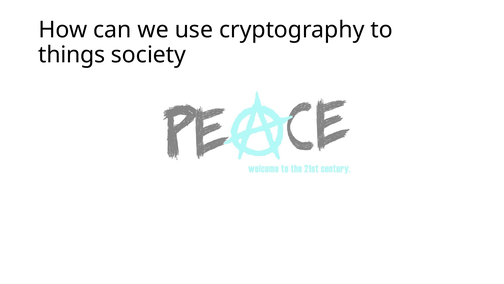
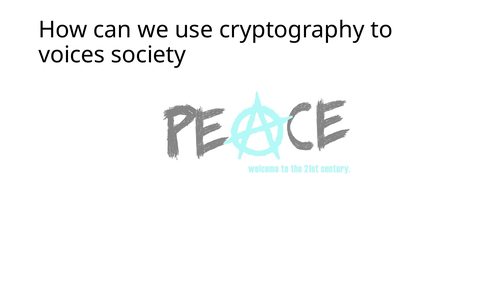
things: things -> voices (72, 55)
